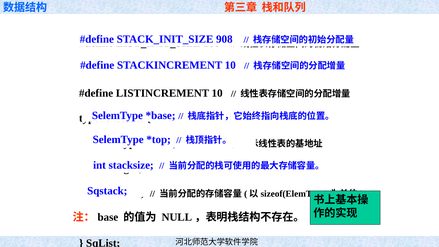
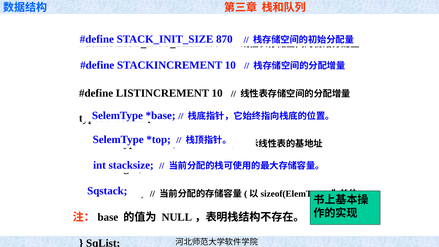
908: 908 -> 870 (224, 39)
